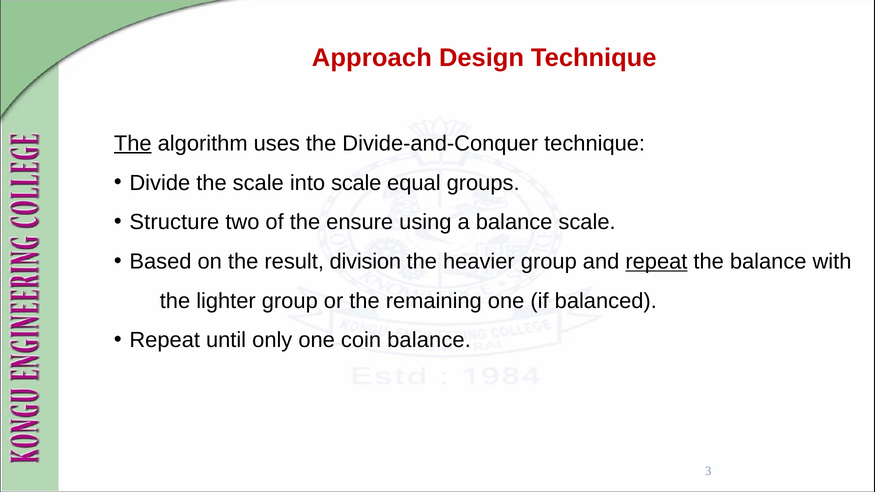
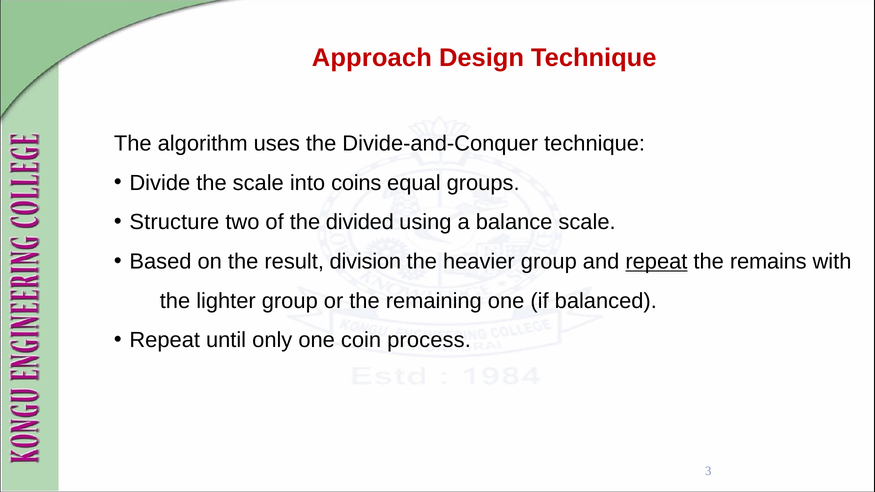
The underline: present -> none (133, 143)
into scale: scale -> coins (356, 183)
ensure: ensure -> divided (360, 222)
the balance: balance -> remains (768, 262)
coin balance: balance -> process (429, 340)
